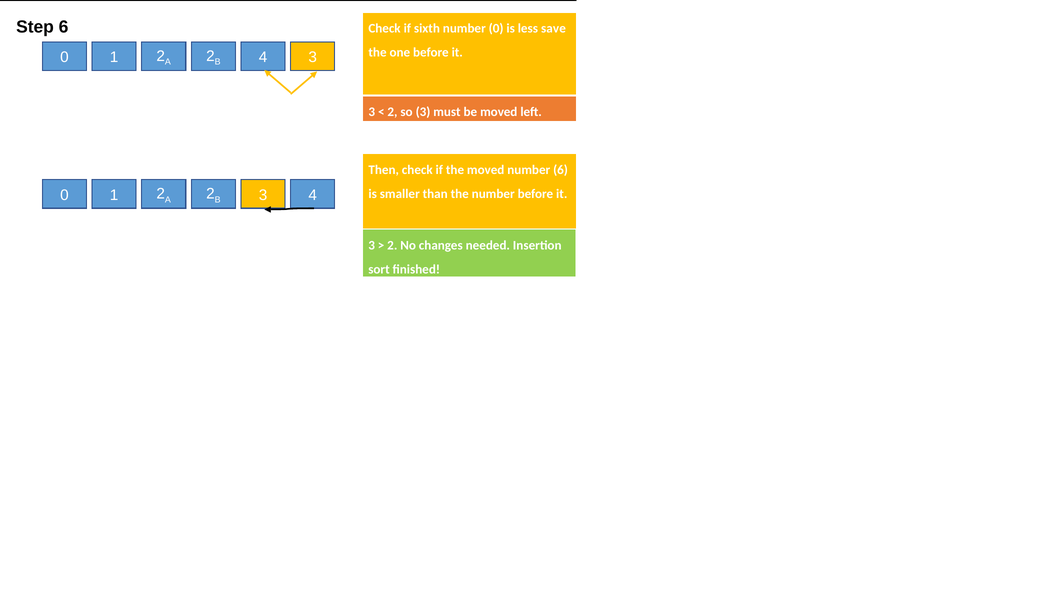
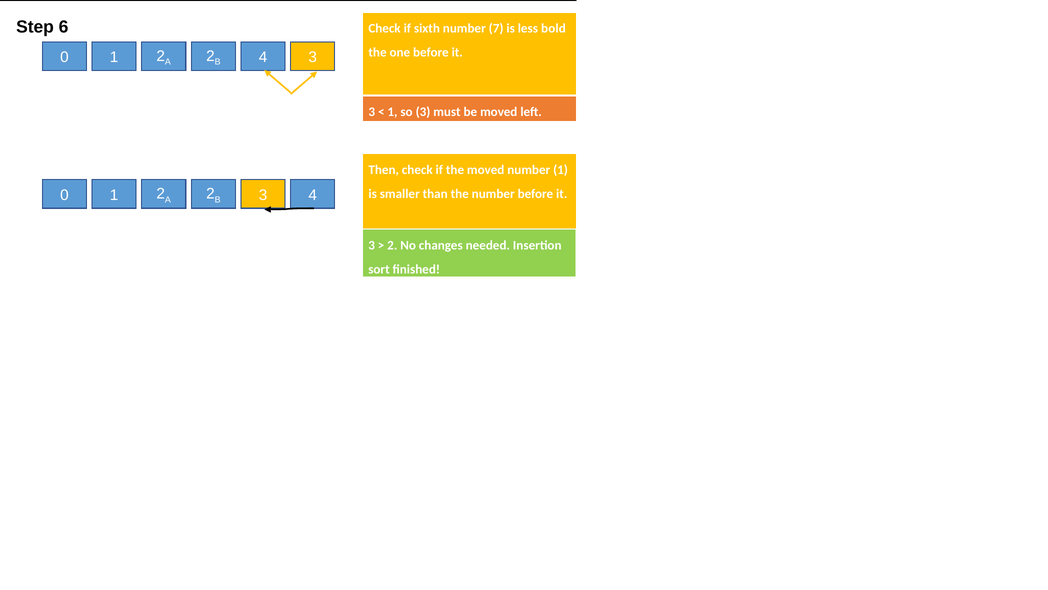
number 0: 0 -> 7 (496, 28)
save: save -> bold (553, 28)
2: 2 -> 1 (392, 112)
number 6: 6 -> 1 (561, 170)
